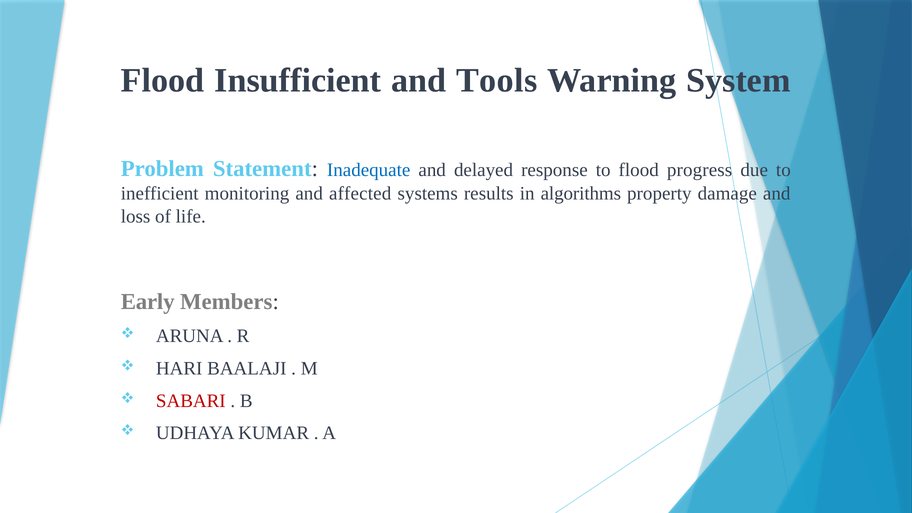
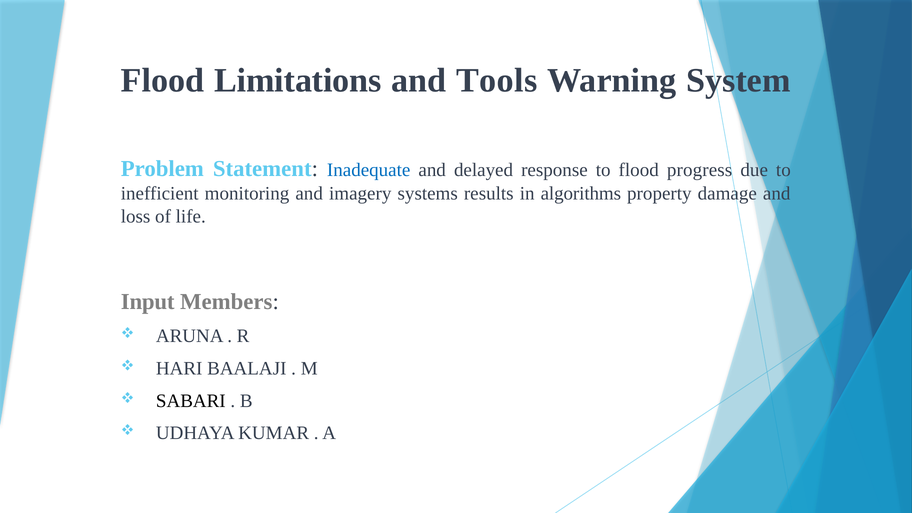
Insufficient: Insufficient -> Limitations (298, 81)
affected: affected -> imagery (360, 194)
Early: Early -> Input (148, 302)
SABARI colour: red -> black (191, 401)
